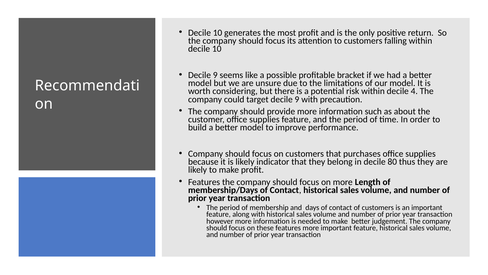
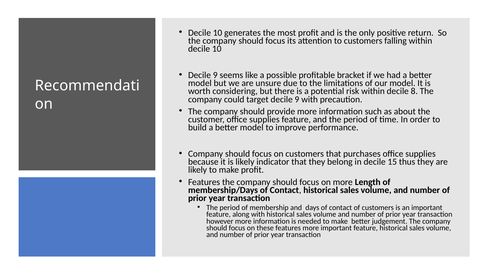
4: 4 -> 8 (414, 91)
80: 80 -> 15 (392, 162)
